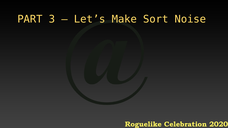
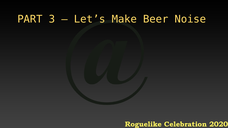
Sort: Sort -> Beer (156, 19)
